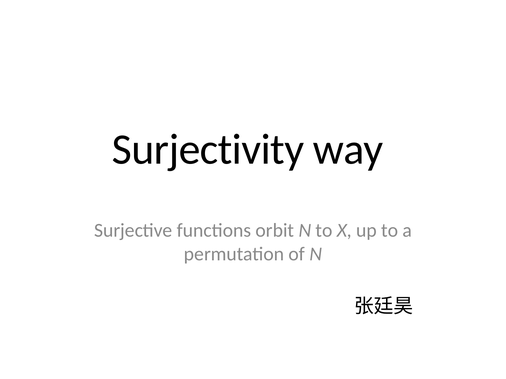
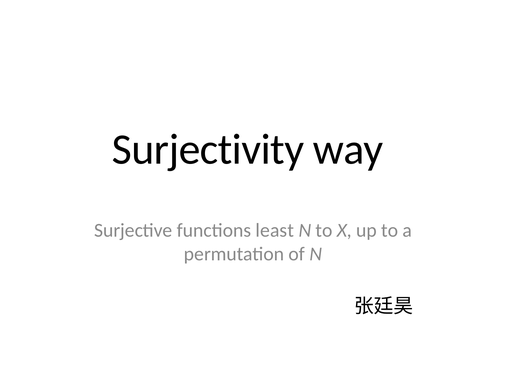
orbit: orbit -> least (275, 231)
